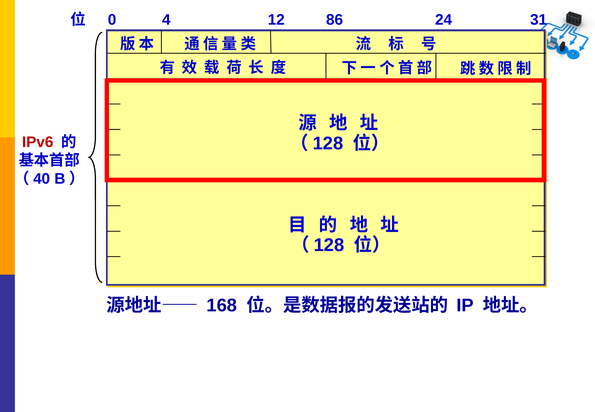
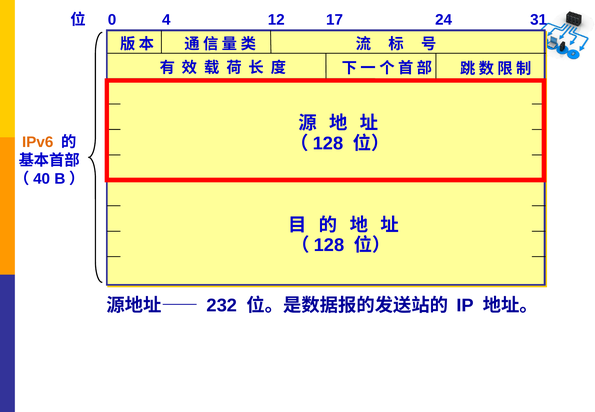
86: 86 -> 17 (335, 20)
IPv6 colour: red -> orange (38, 142)
168: 168 -> 232 (222, 305)
